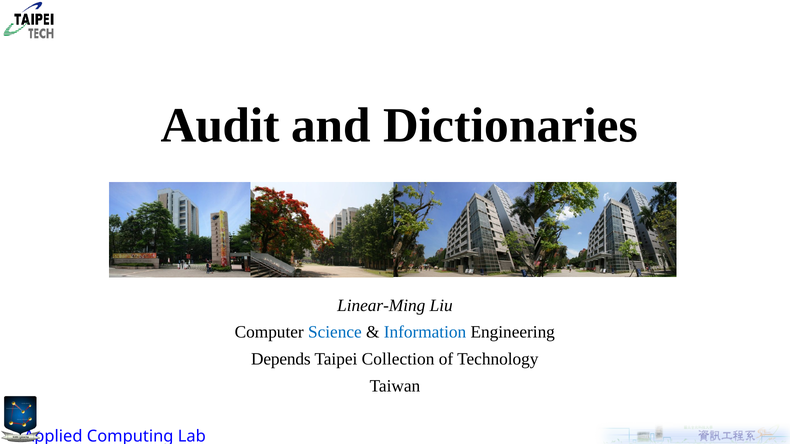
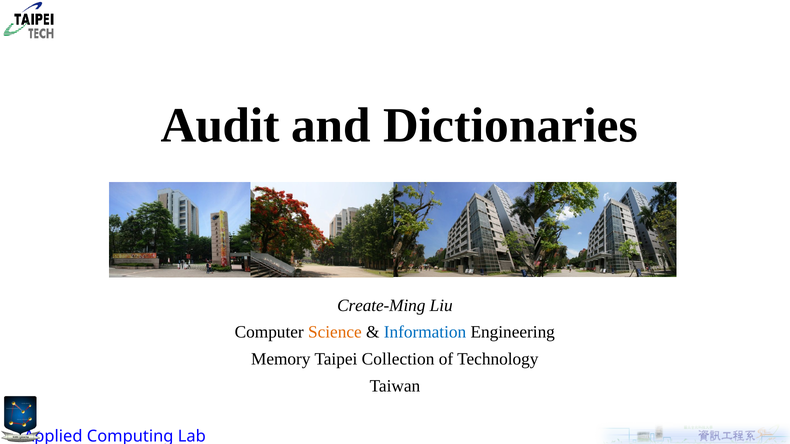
Linear-Ming: Linear-Ming -> Create-Ming (381, 306)
Science colour: blue -> orange (335, 332)
Depends: Depends -> Memory (281, 359)
